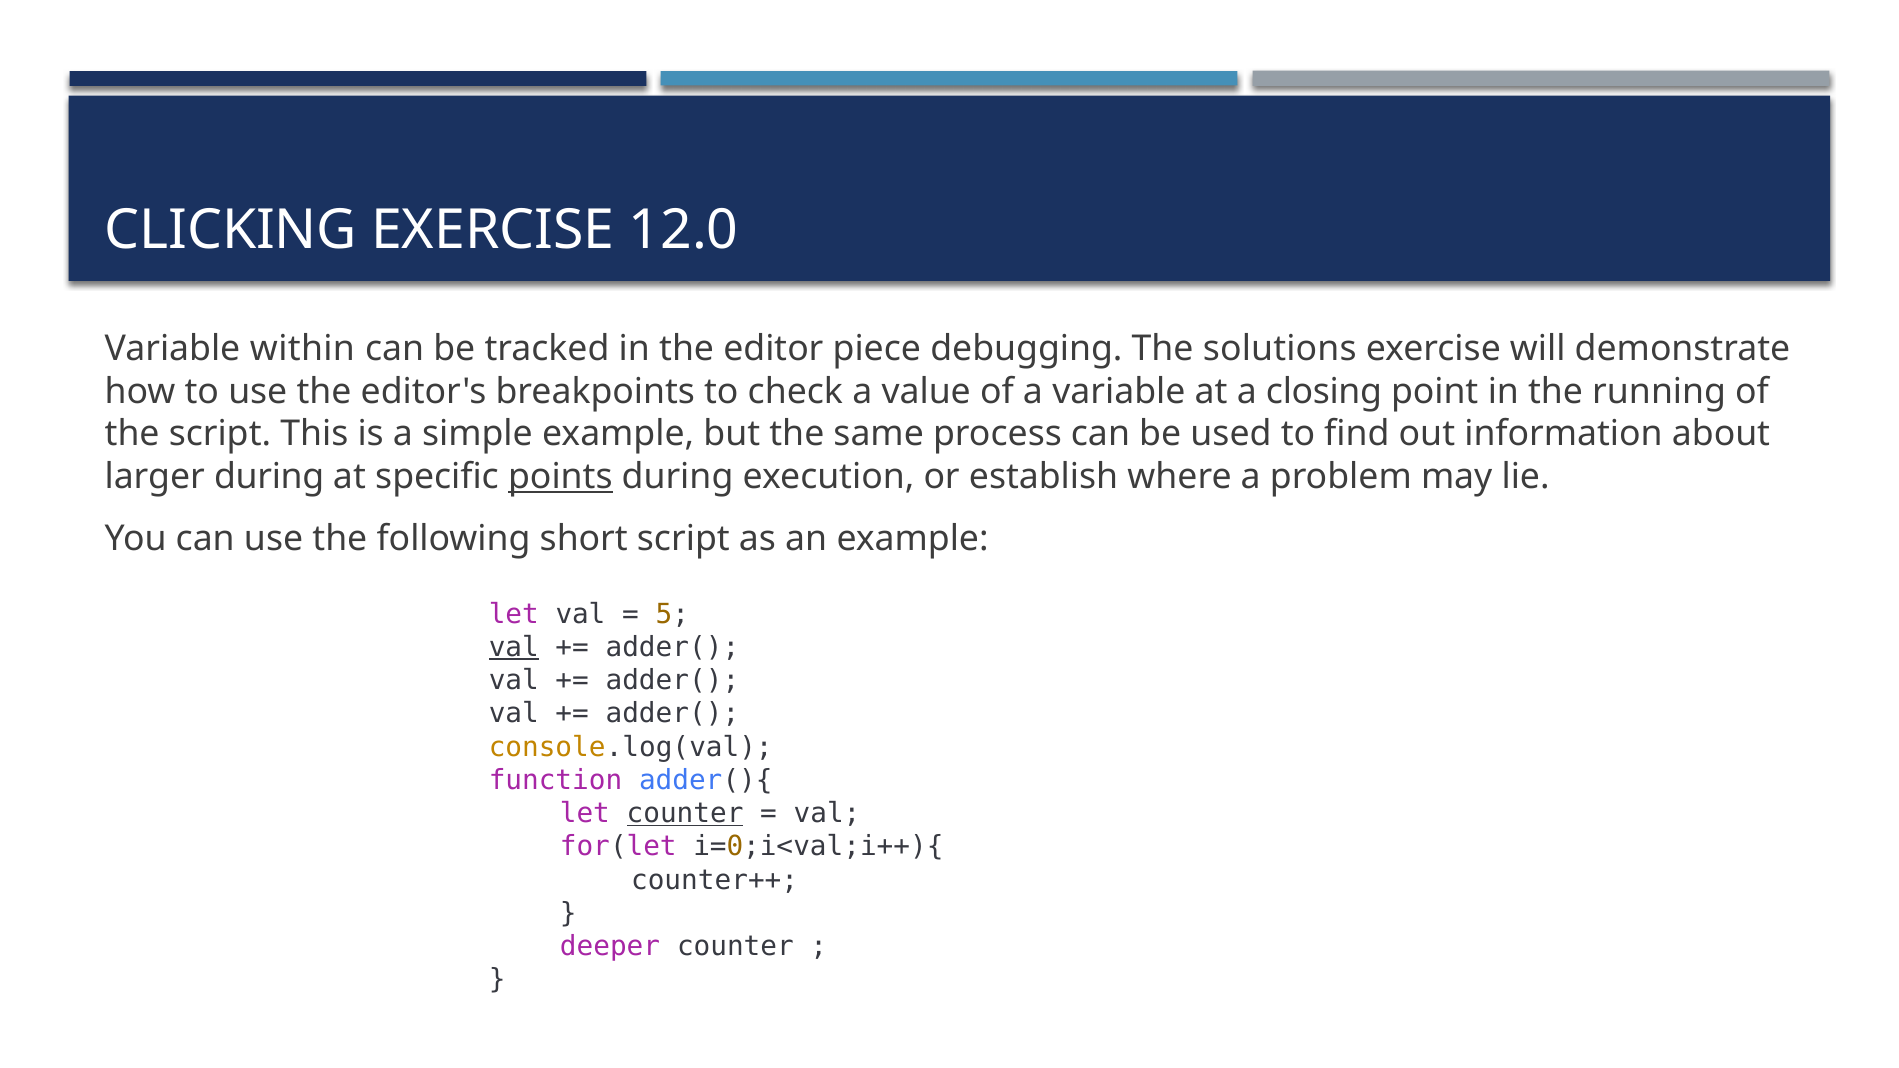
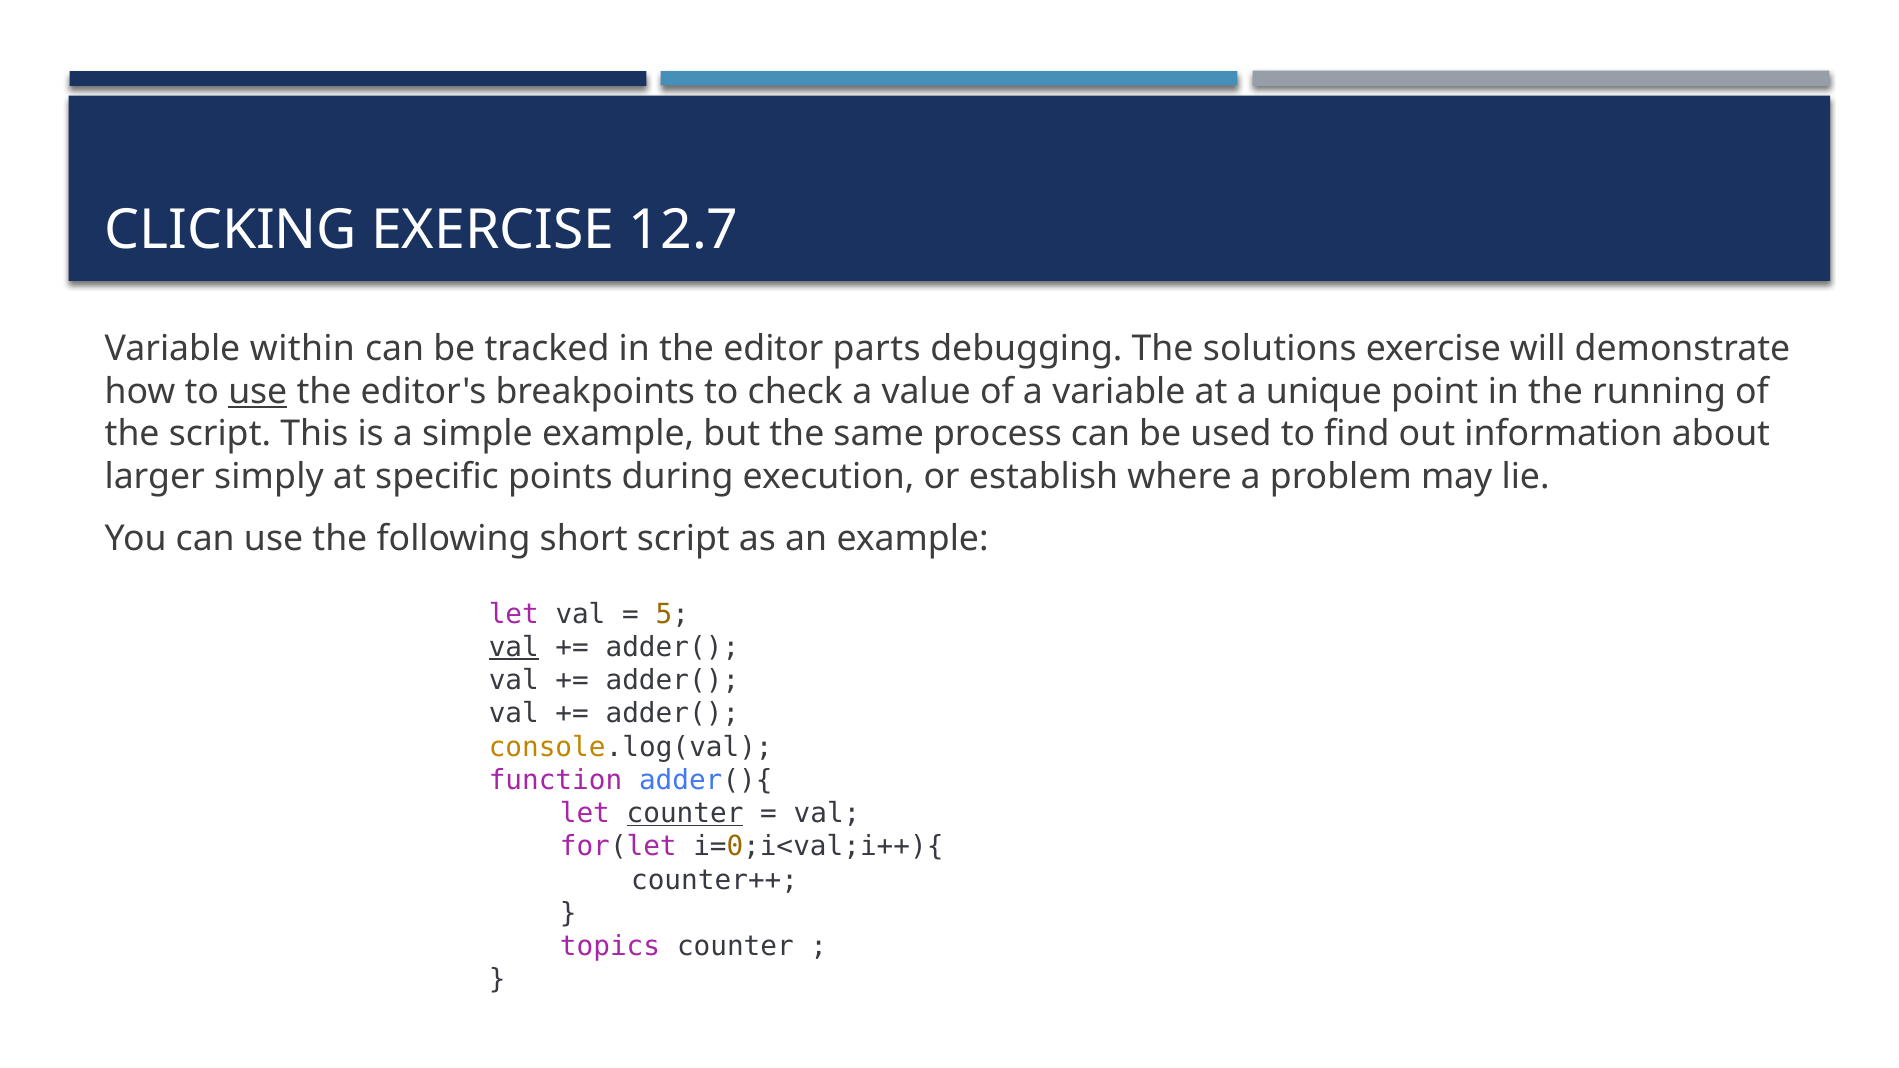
12.0: 12.0 -> 12.7 (684, 231)
piece: piece -> parts (877, 349)
use underline: none -> present (258, 392)
closing: closing -> unique (1324, 392)
larger during: during -> simply (269, 477)
points underline: present -> none (560, 477)
deeper: deeper -> topics (610, 947)
